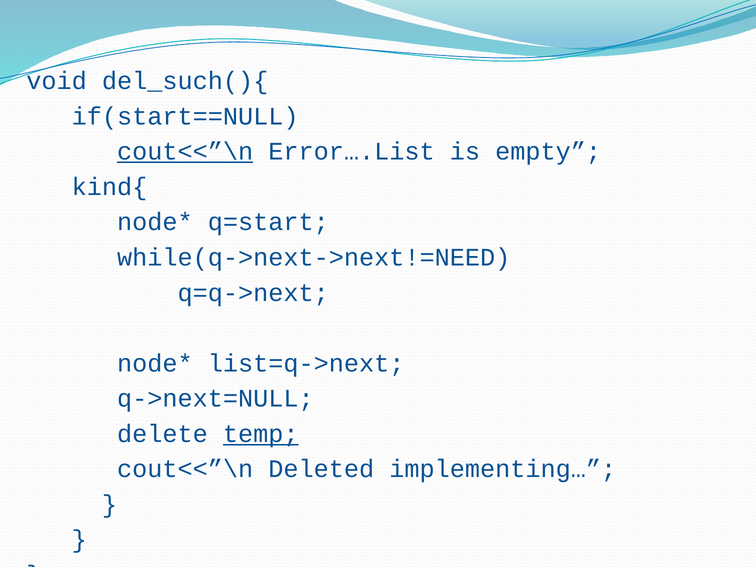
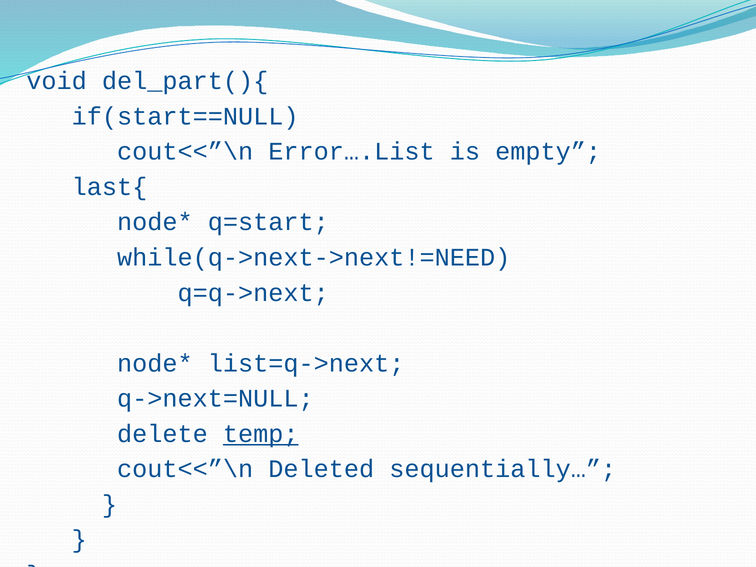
del_such(){: del_such(){ -> del_part(){ (185, 81)
cout<<”\n underline: present -> none (185, 152)
kind{: kind{ -> last{ (110, 187)
implementing…: implementing… -> sequentially… (503, 469)
